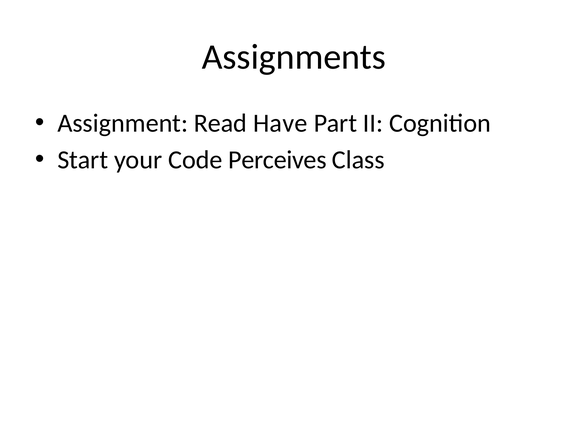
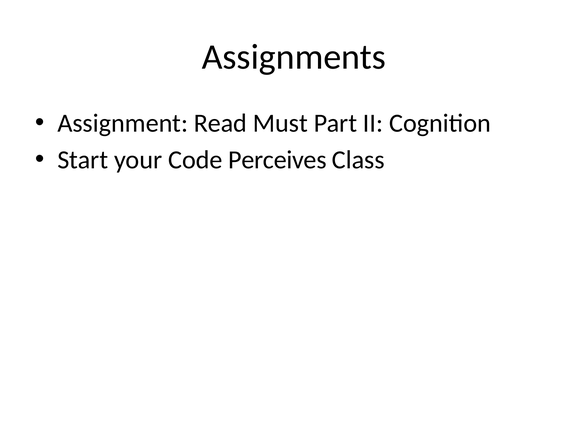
Have: Have -> Must (280, 123)
